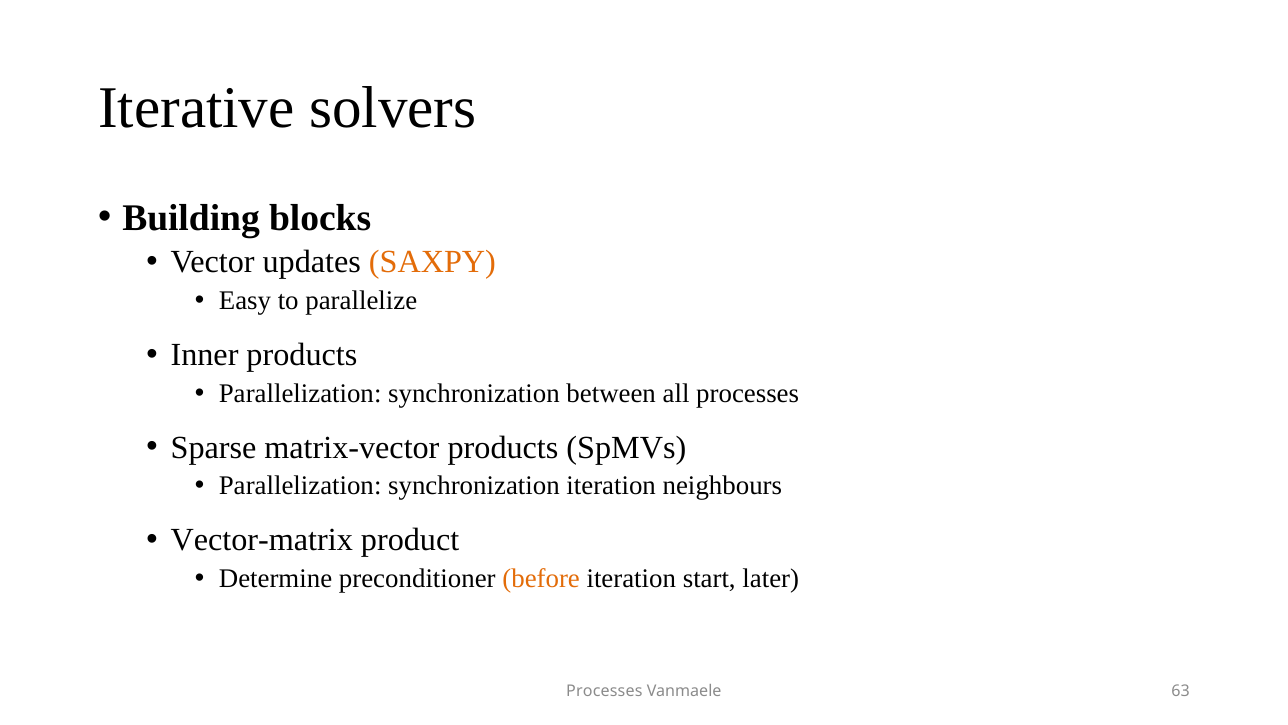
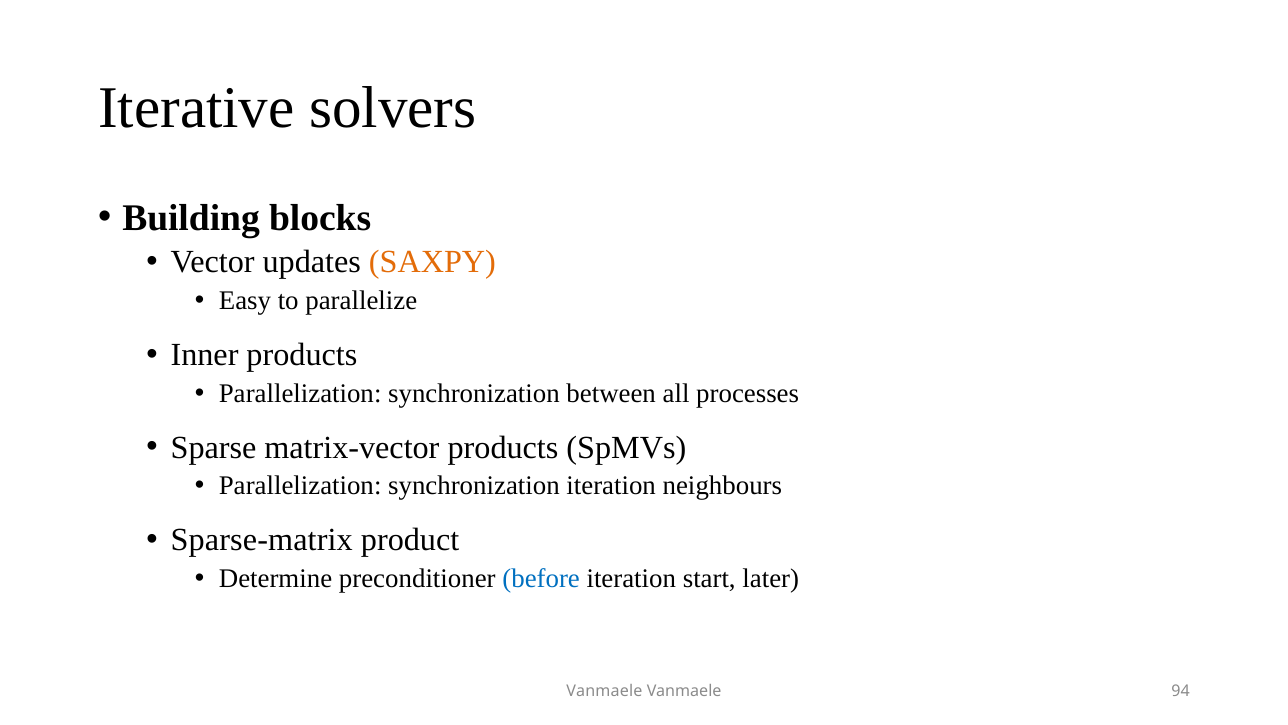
Vector-matrix: Vector-matrix -> Sparse-matrix (262, 540)
before colour: orange -> blue (541, 578)
Processes: Processes -> Vanmaele (604, 691)
63: 63 -> 94 (1181, 691)
